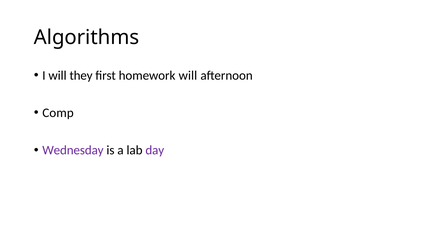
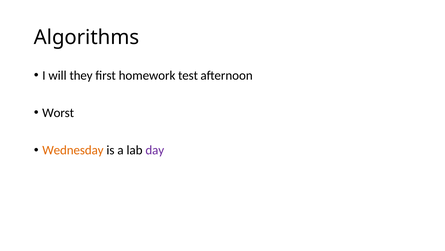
homework will: will -> test (188, 75)
Comp: Comp -> Worst (58, 113)
Wednesday colour: purple -> orange (73, 150)
